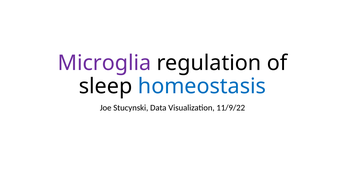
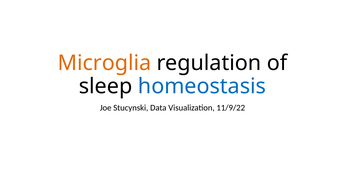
Microglia colour: purple -> orange (104, 63)
